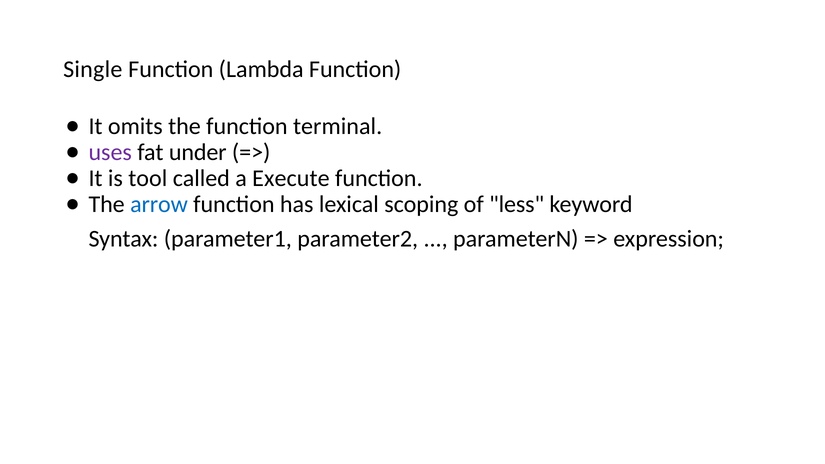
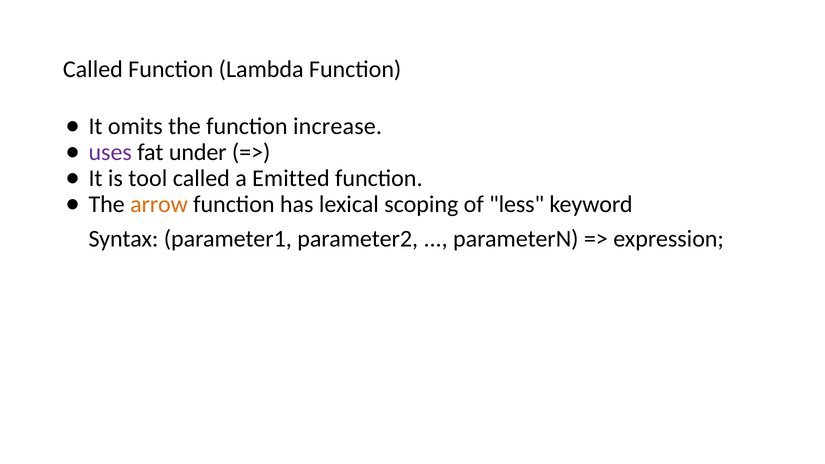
Single: Single -> Called (93, 69)
terminal: terminal -> increase (338, 126)
Execute: Execute -> Emitted (291, 178)
arrow colour: blue -> orange (159, 204)
